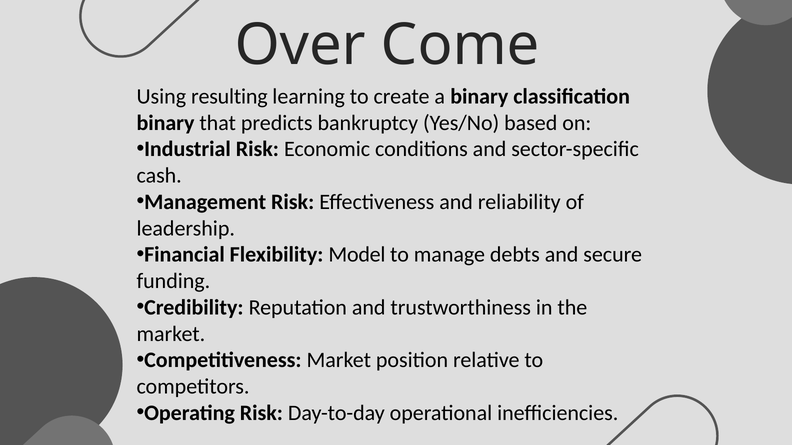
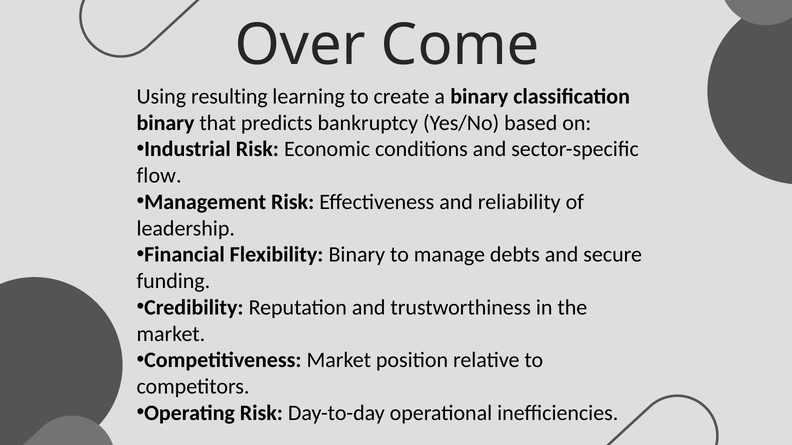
cash: cash -> flow (159, 176)
Flexibility Model: Model -> Binary (357, 255)
